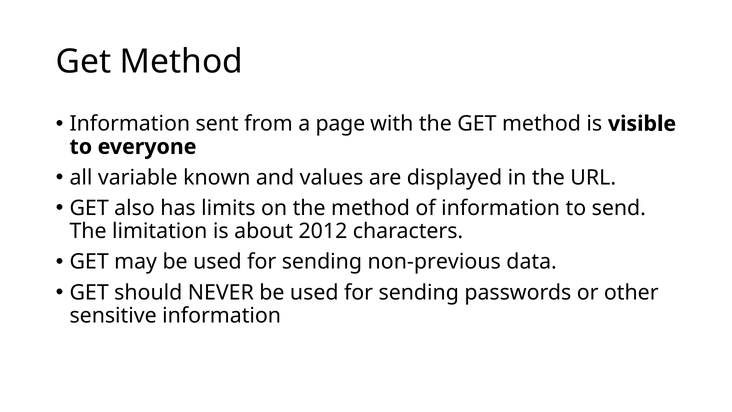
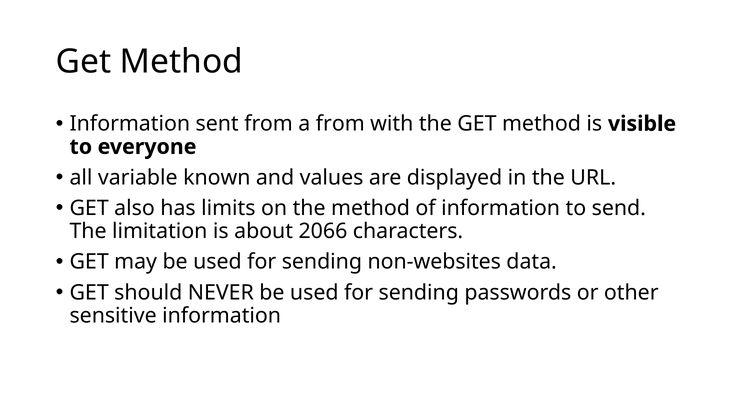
a page: page -> from (340, 124)
2012: 2012 -> 2066 (323, 231)
non-previous: non-previous -> non-websites (434, 262)
